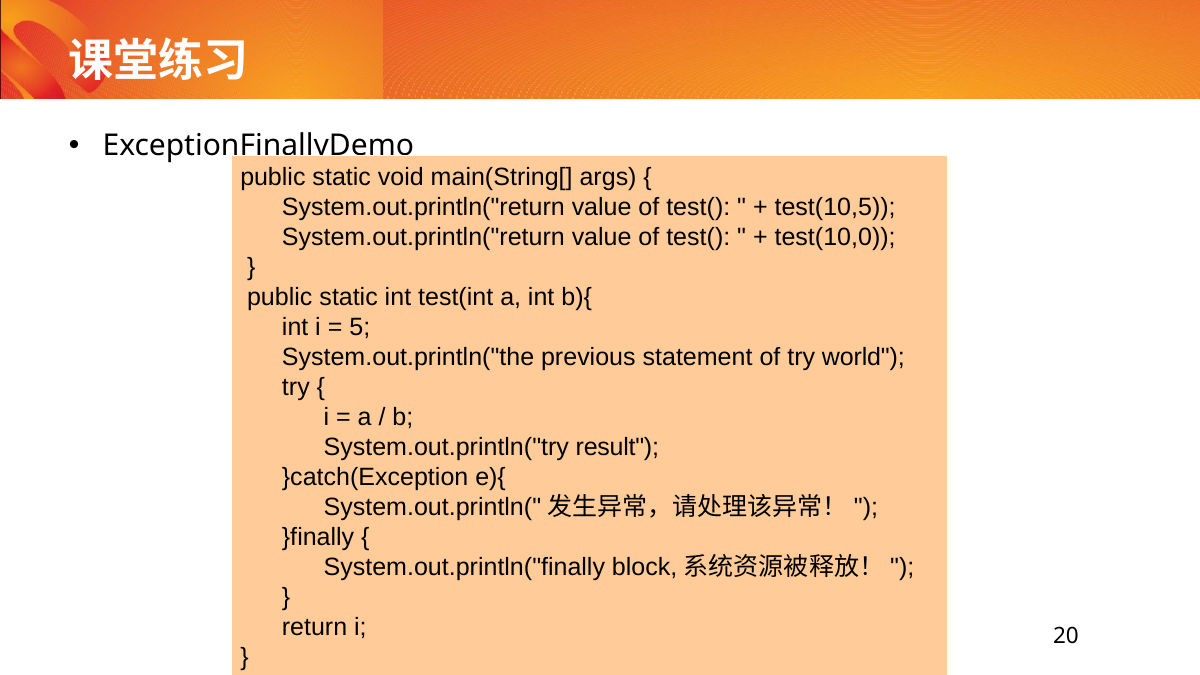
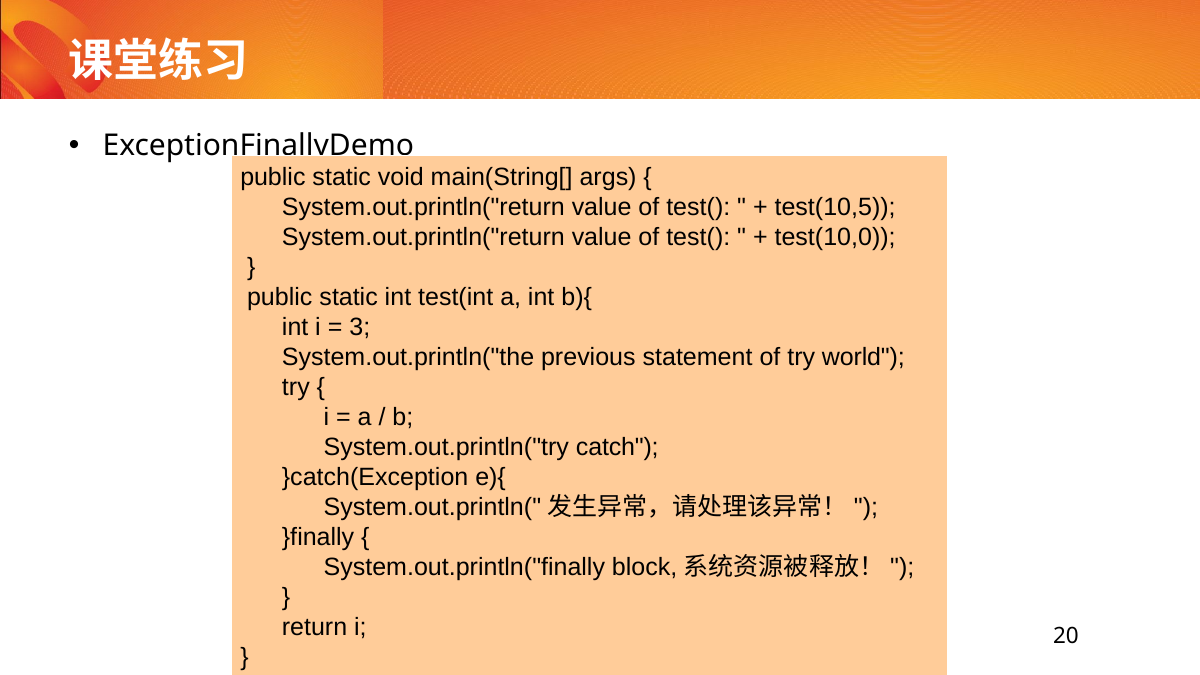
5: 5 -> 3 (360, 327)
result: result -> catch (617, 447)
